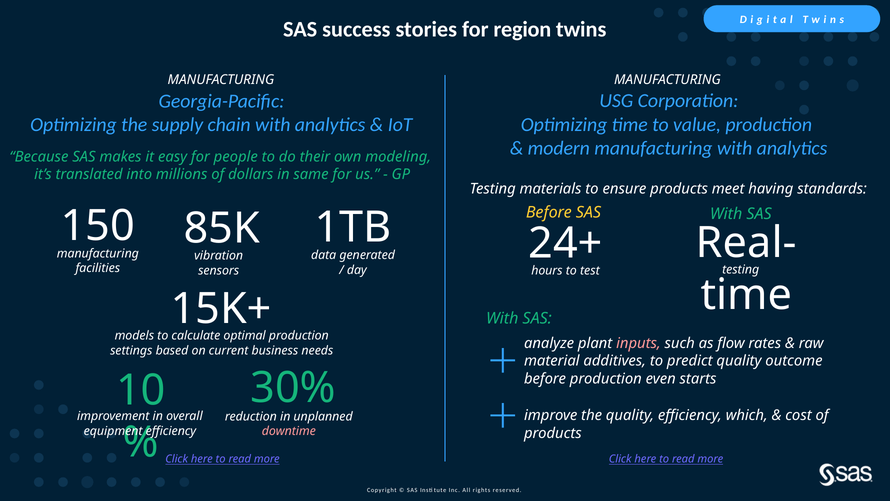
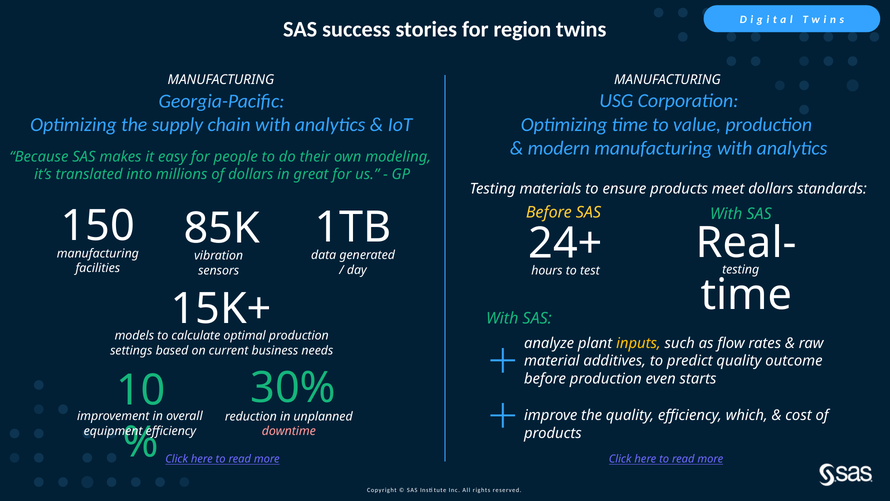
same: same -> great (311, 174)
meet having: having -> dollars (771, 189)
inputs colour: pink -> yellow (638, 343)
